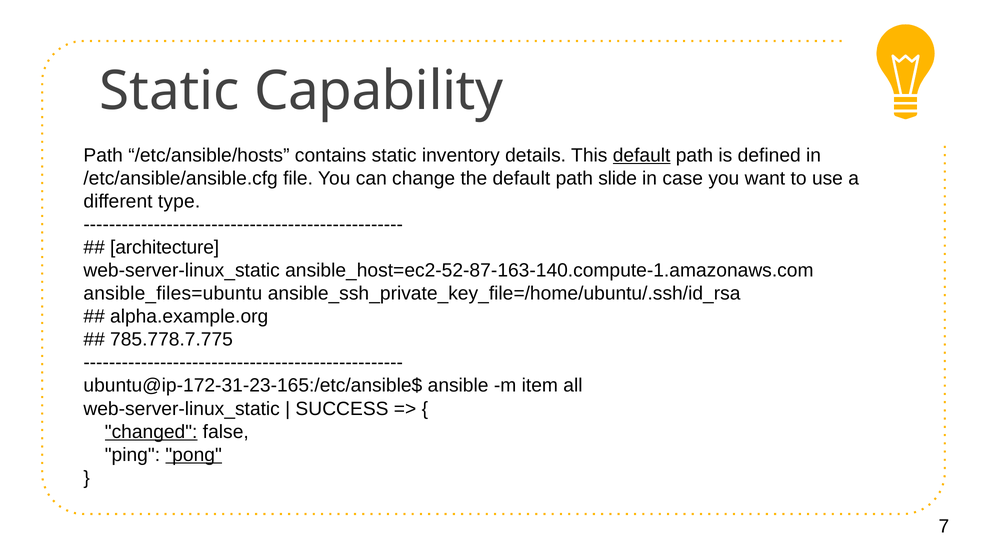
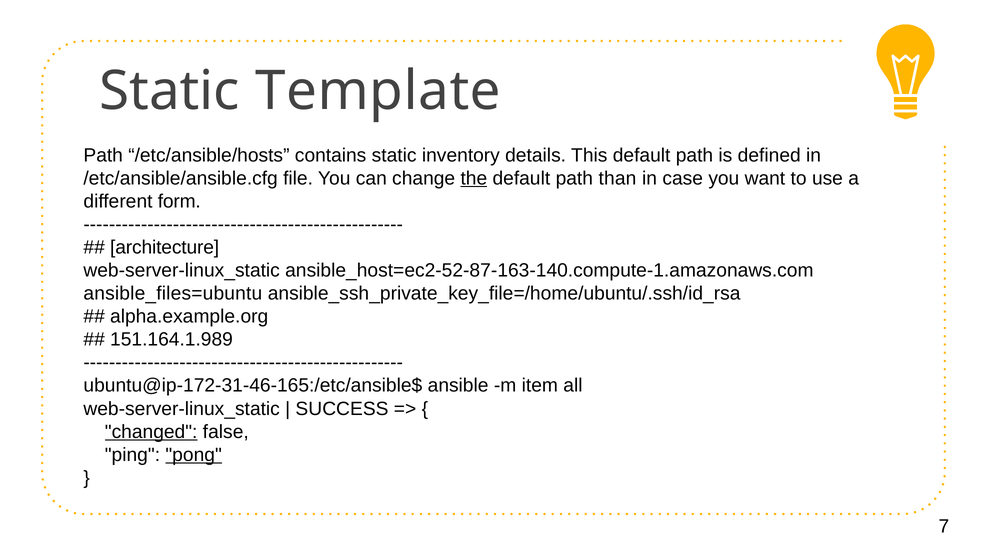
Capability: Capability -> Template (378, 91)
default underline: present -> none (642, 155)
the underline: none -> present (474, 178)
slide: slide -> than (617, 178)
type: type -> form (179, 201)
785.778.7.775: 785.778.7.775 -> 151.164.1.989 (172, 340)
ubuntu@ip-172-31-23-165:/etc/ansible$: ubuntu@ip-172-31-23-165:/etc/ansible$ -> ubuntu@ip-172-31-46-165:/etc/ansible$ (253, 386)
